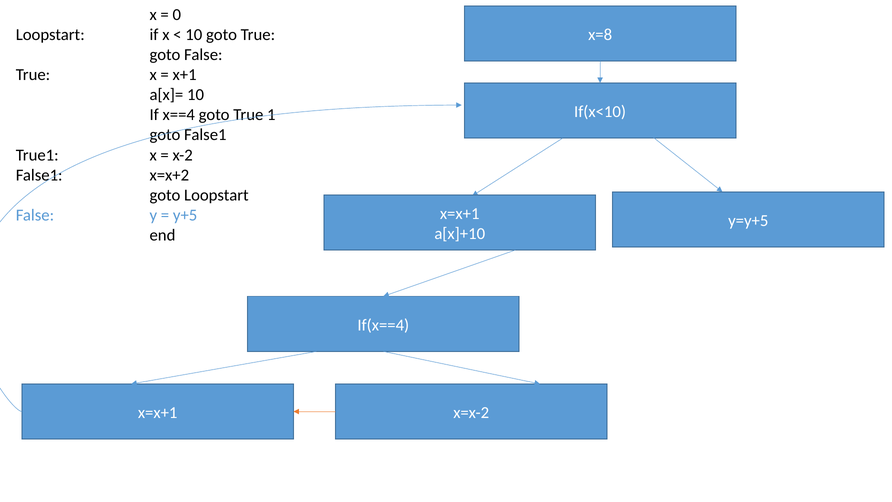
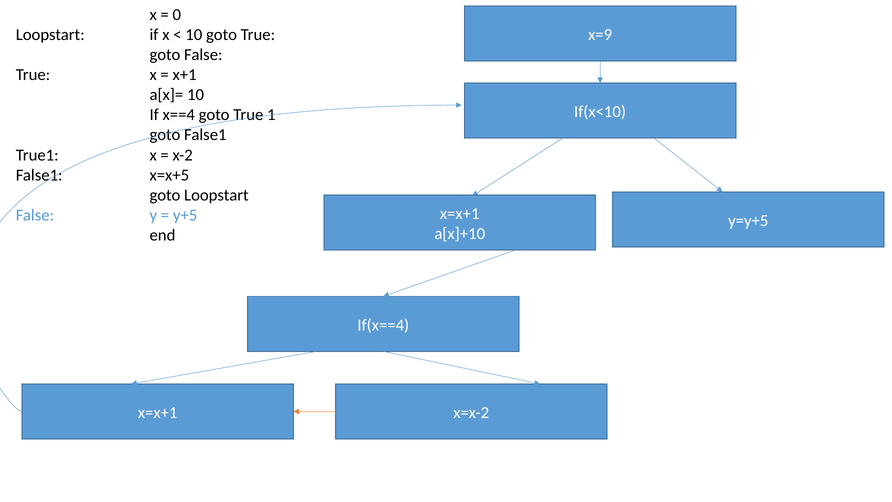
x=8: x=8 -> x=9 (600, 35)
x=x+2: x=x+2 -> x=x+5 (169, 175)
